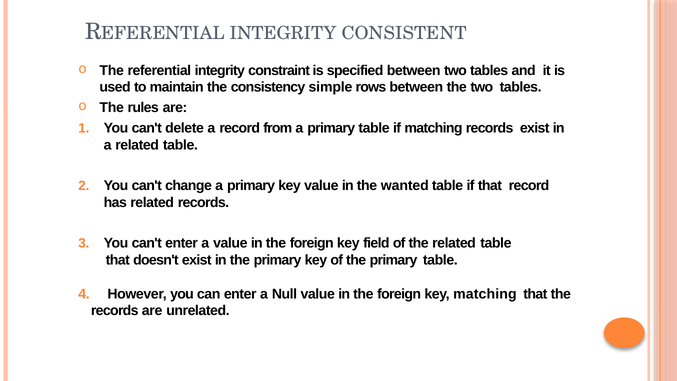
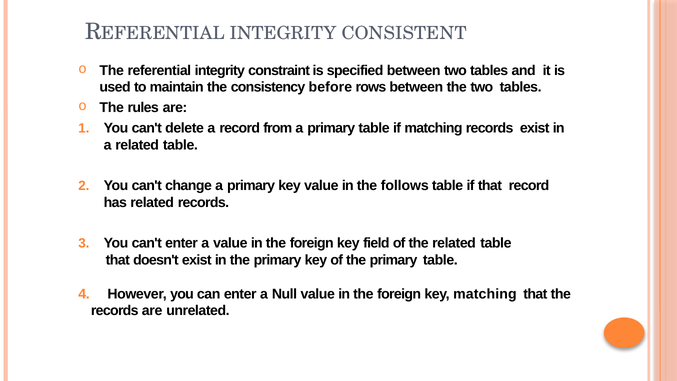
simple: simple -> before (330, 87)
wanted: wanted -> follows (405, 185)
